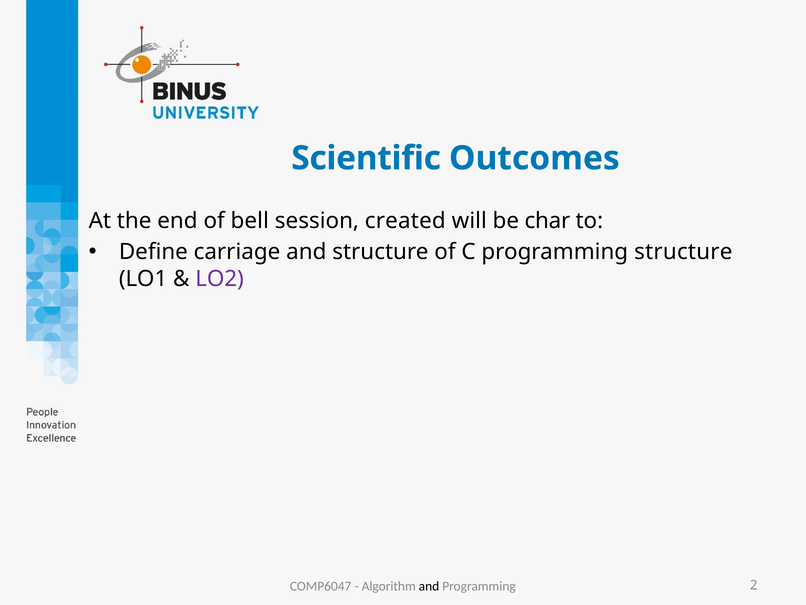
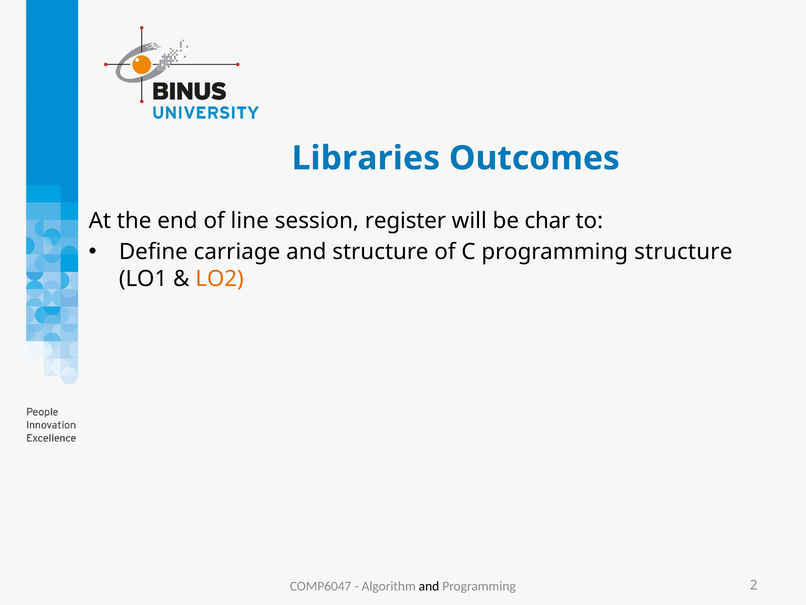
Scientific: Scientific -> Libraries (366, 158)
bell: bell -> line (250, 221)
created: created -> register (405, 221)
LO2 colour: purple -> orange (220, 279)
